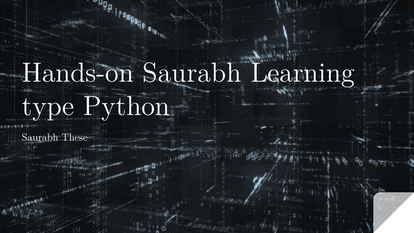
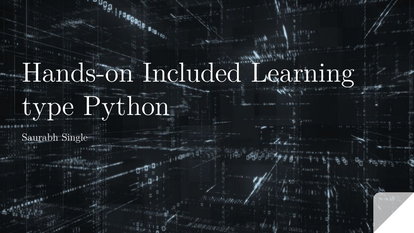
Hands-on Saurabh: Saurabh -> Included (192, 73)
These: These -> Single (75, 137)
